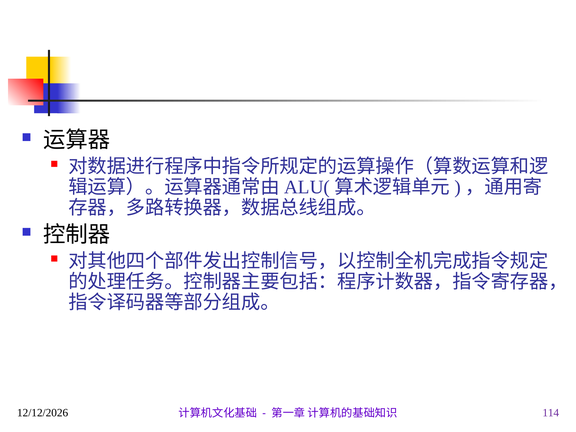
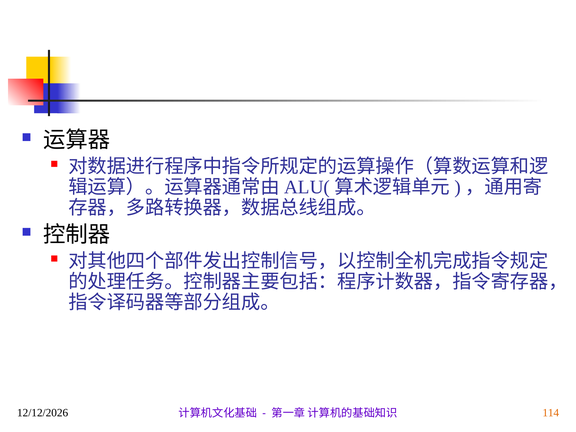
114 colour: purple -> orange (551, 413)
